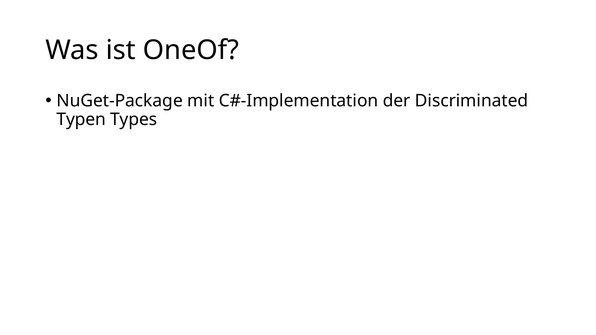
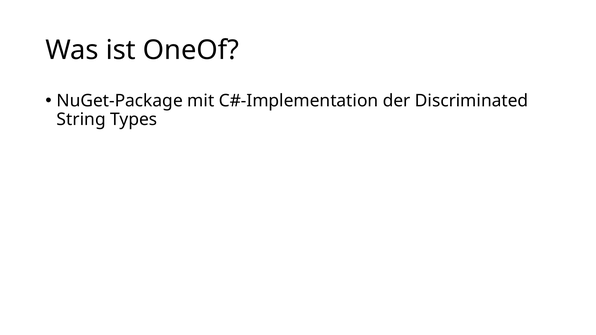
Typen: Typen -> String (81, 120)
